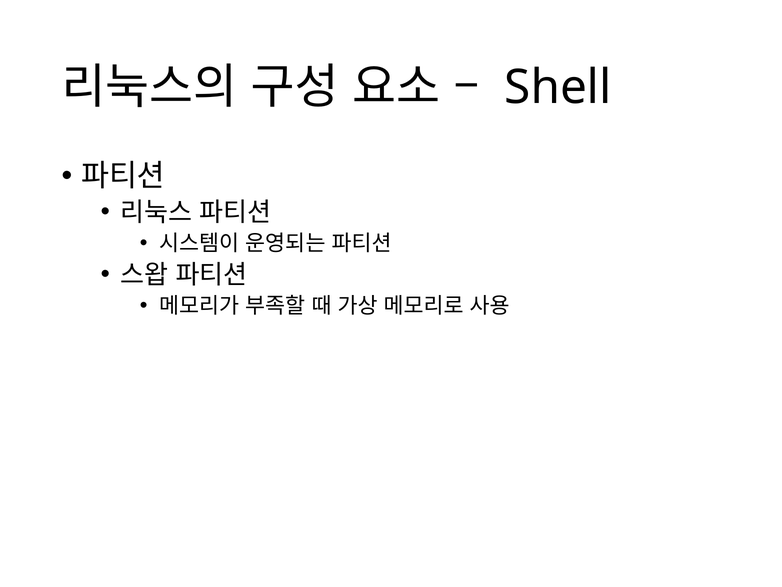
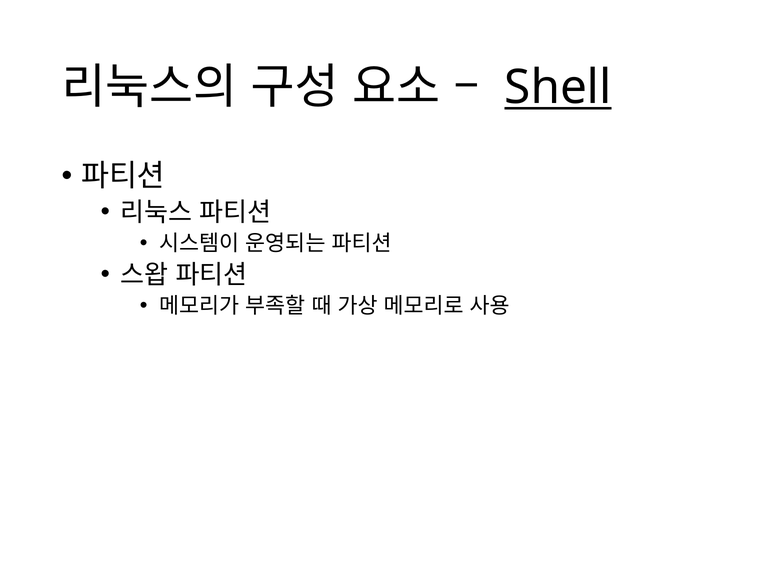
Shell underline: none -> present (558, 88)
